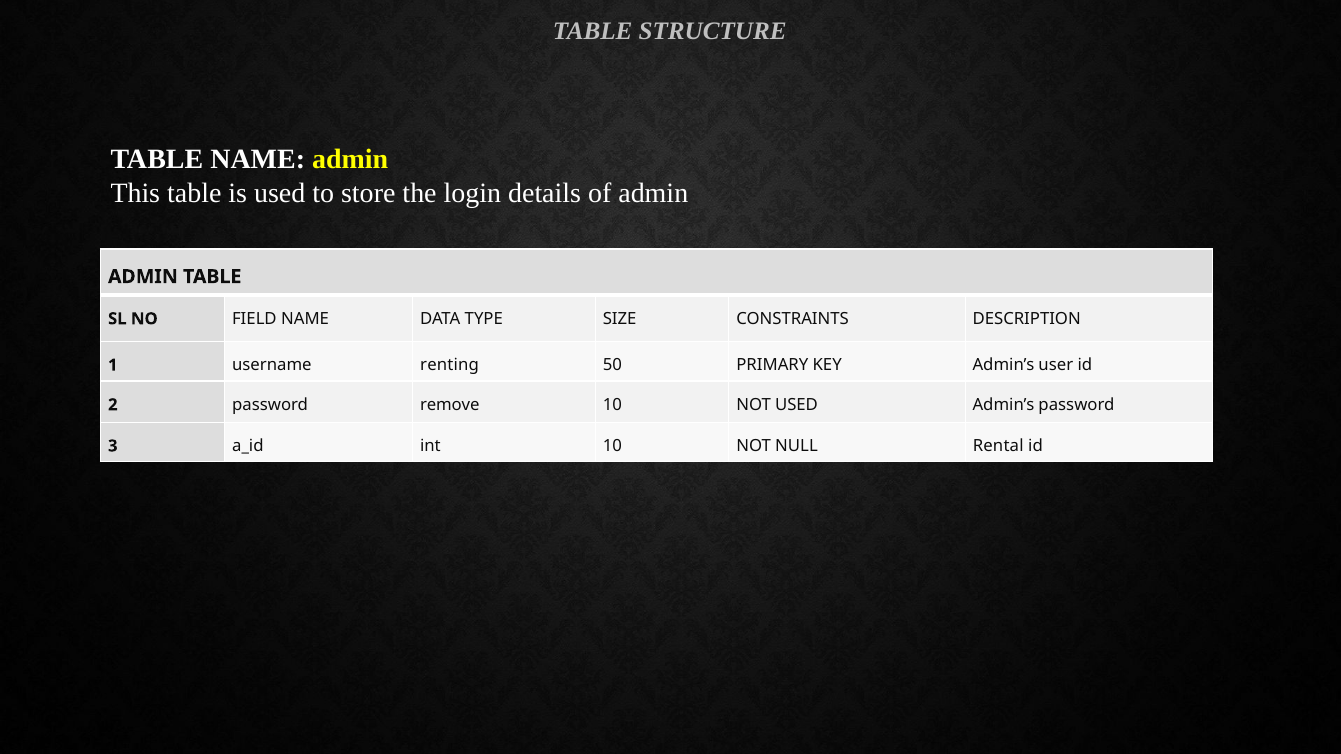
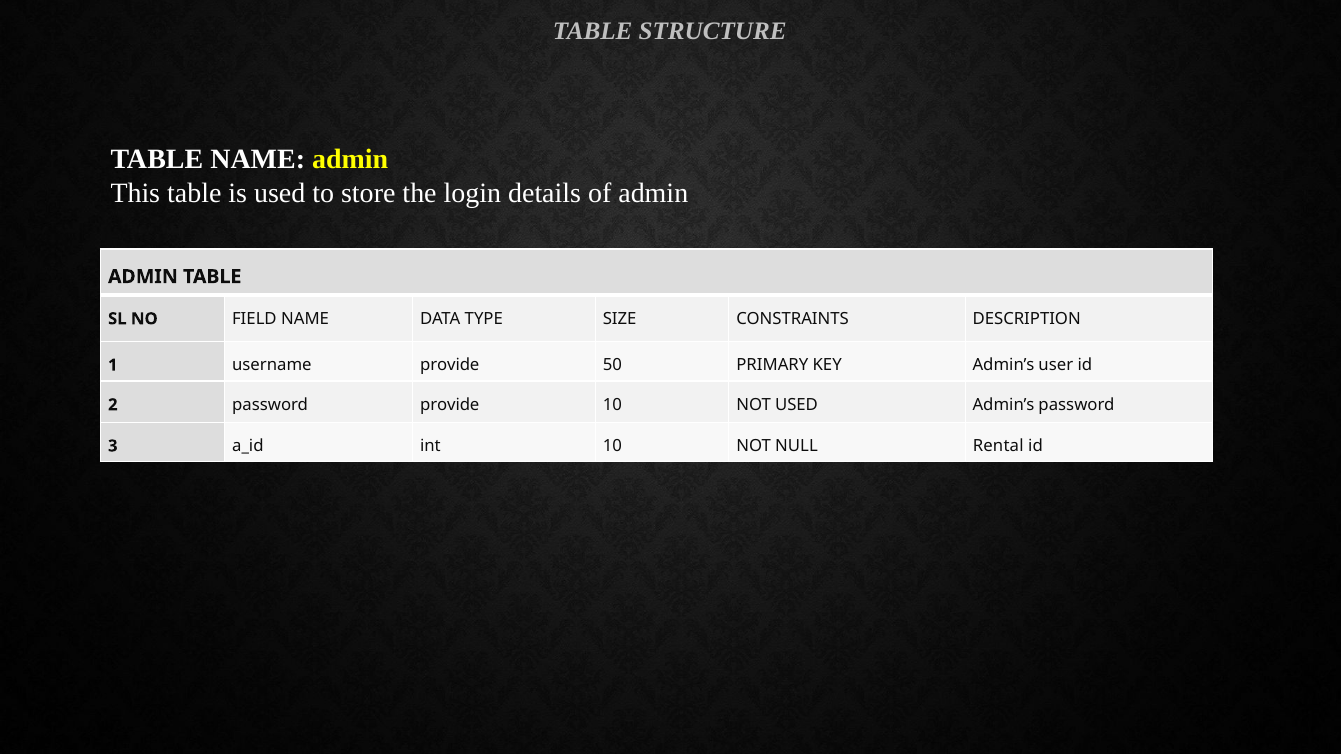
username renting: renting -> provide (450, 365)
password remove: remove -> provide (450, 405)
